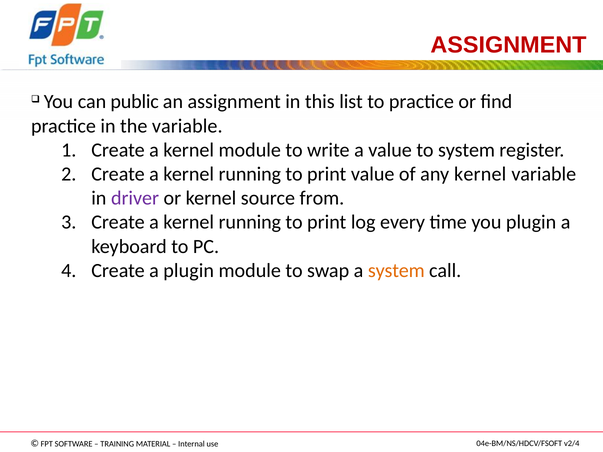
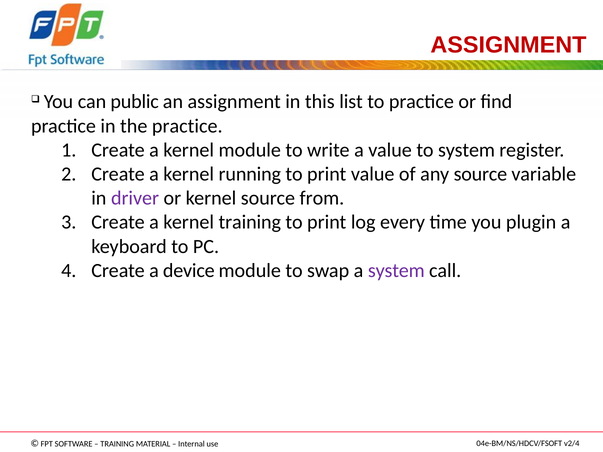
the variable: variable -> practice (187, 126)
any kernel: kernel -> source (480, 174)
running: running -> training (250, 222)
a plugin: plugin -> device (189, 271)
system colour: orange -> purple (396, 271)
